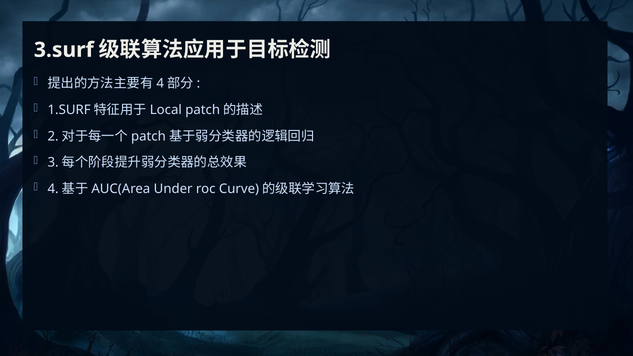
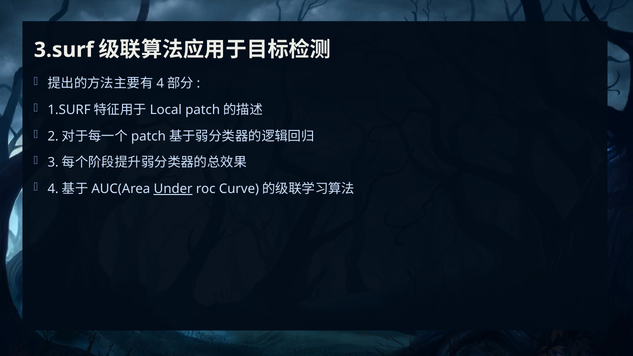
Under underline: none -> present (173, 189)
